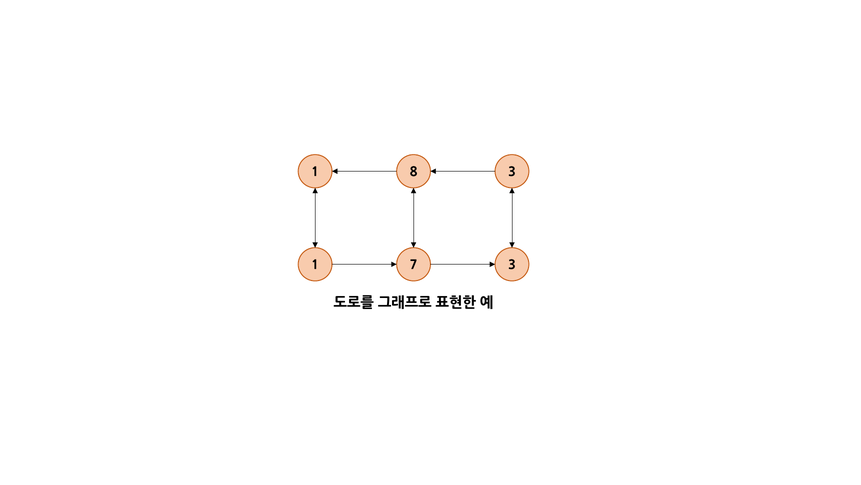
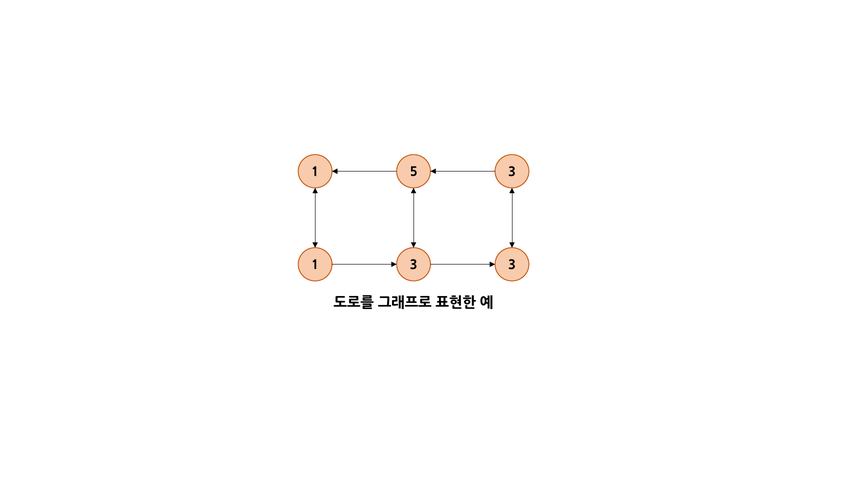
8: 8 -> 5 (414, 172)
1 7: 7 -> 3 (414, 265)
